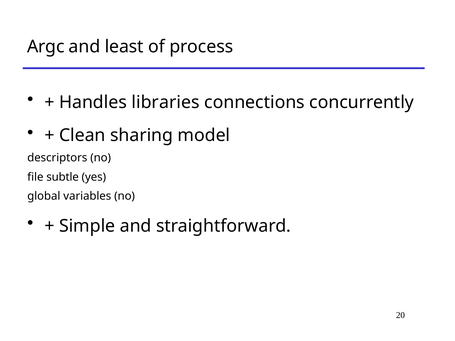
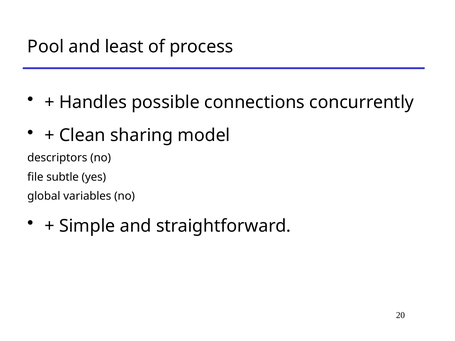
Argc: Argc -> Pool (46, 47)
libraries: libraries -> possible (166, 102)
